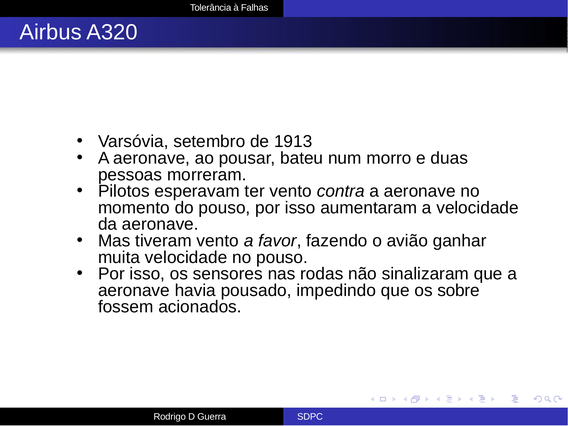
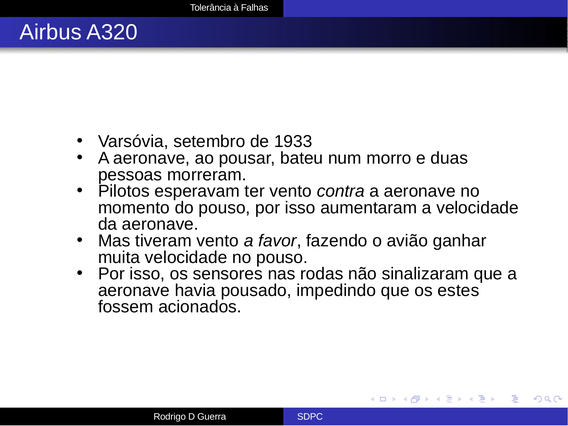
1913: 1913 -> 1933 (293, 142)
sobre: sobre -> estes (458, 291)
